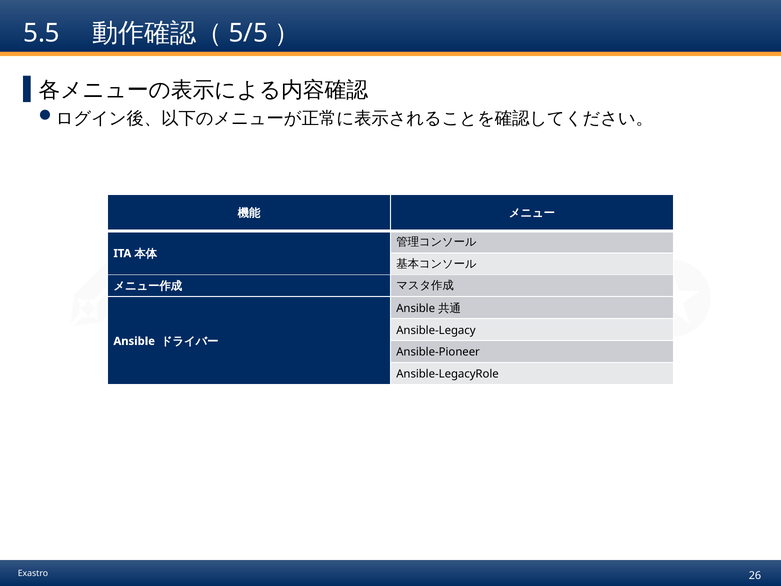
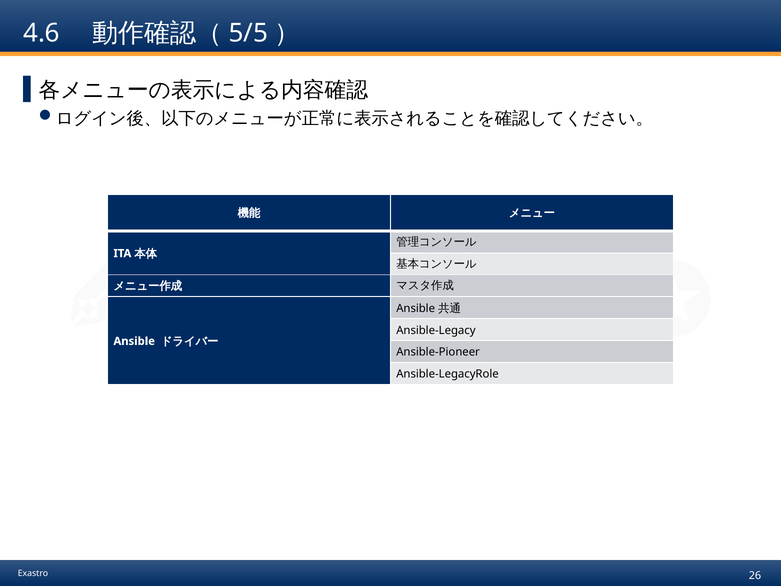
5.5: 5.5 -> 4.6 (42, 33)
